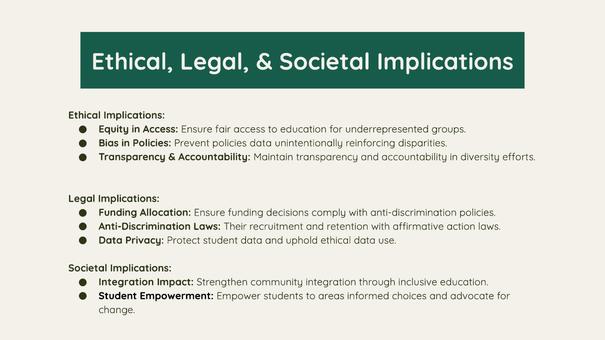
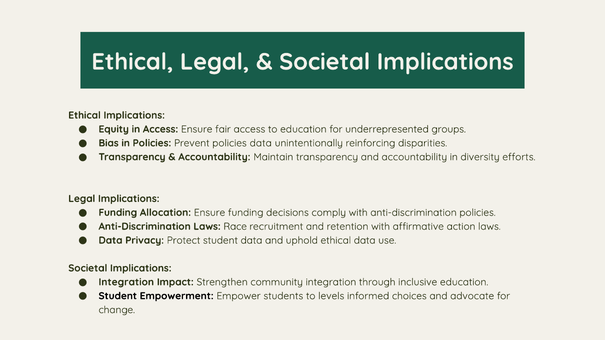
Their: Their -> Race (235, 227)
areas: areas -> levels (331, 296)
